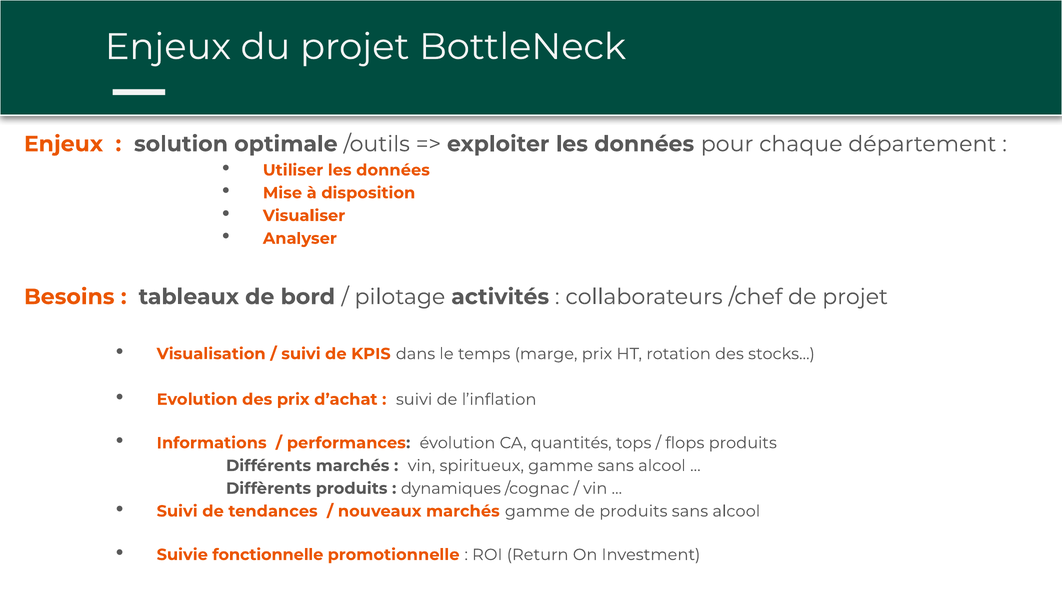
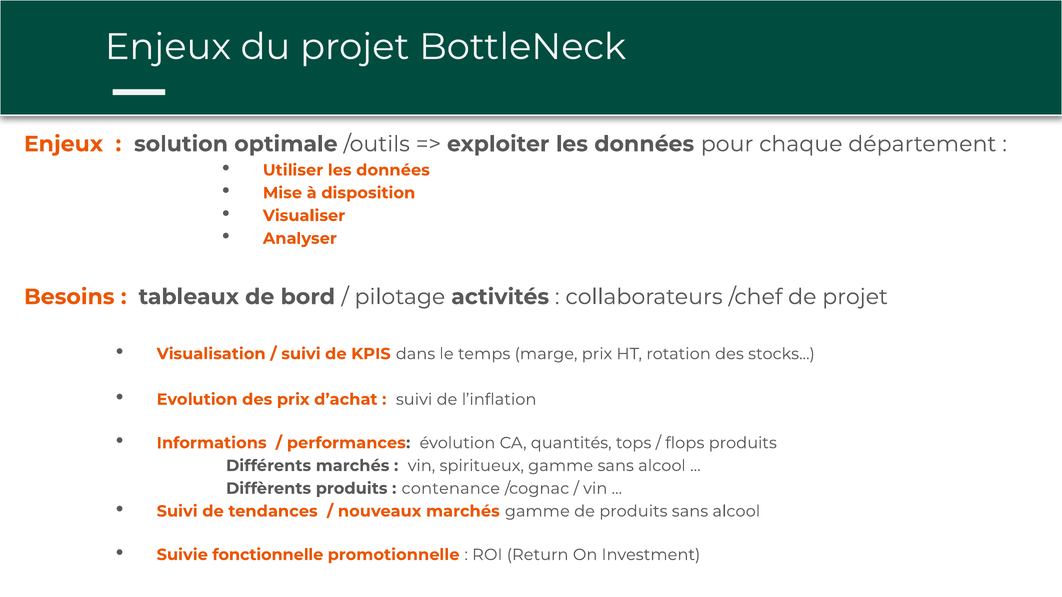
dynamiques: dynamiques -> contenance (451, 489)
